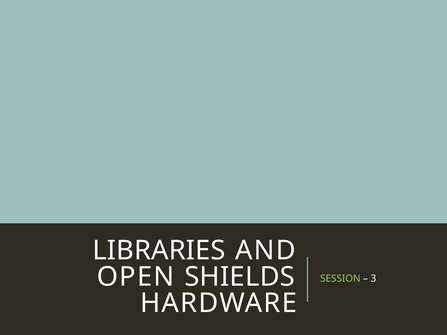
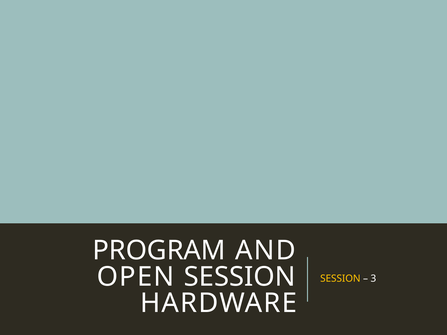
LIBRARIES: LIBRARIES -> PROGRAM (159, 251)
OPEN SHIELDS: SHIELDS -> SESSION (240, 277)
SESSION colour: light green -> yellow (340, 279)
